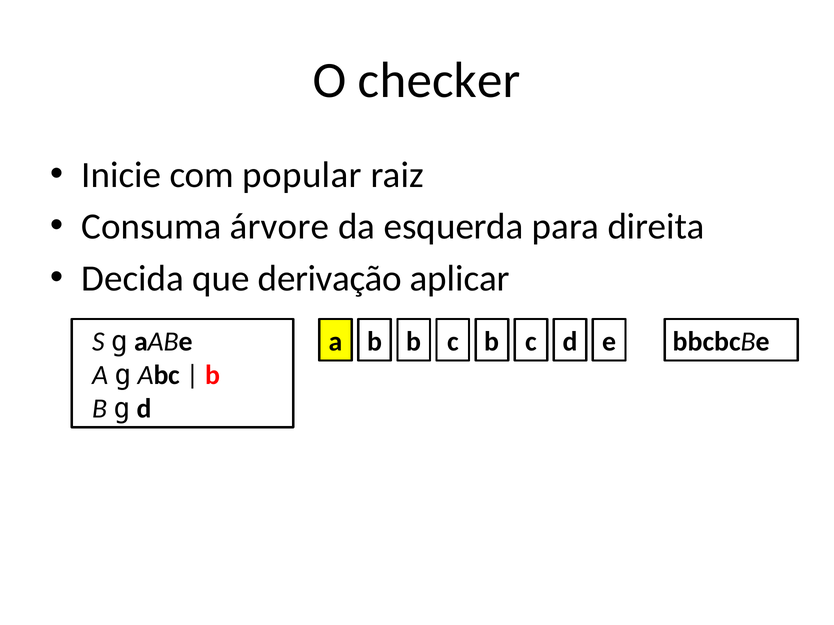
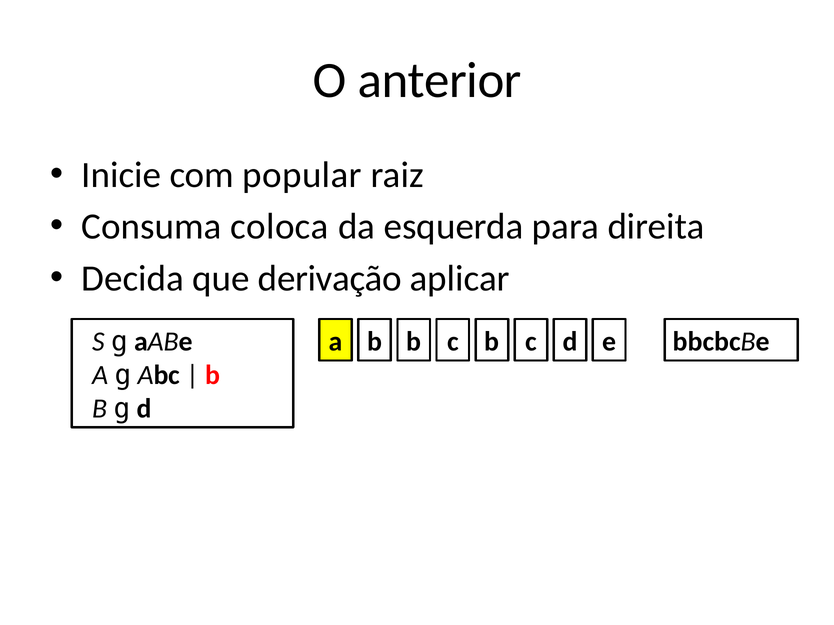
checker: checker -> anterior (440, 81)
árvore: árvore -> coloca (280, 227)
